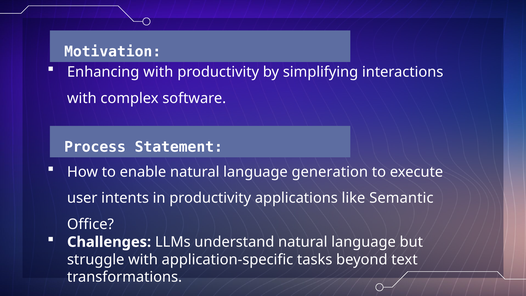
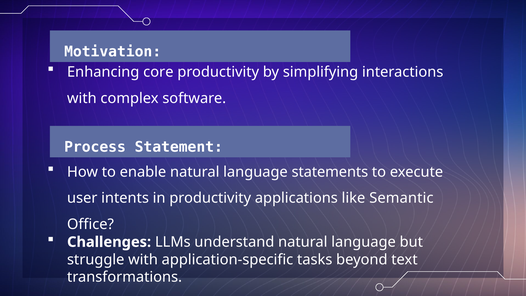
Enhancing with: with -> core (158, 72)
generation: generation -> statements (330, 172)
